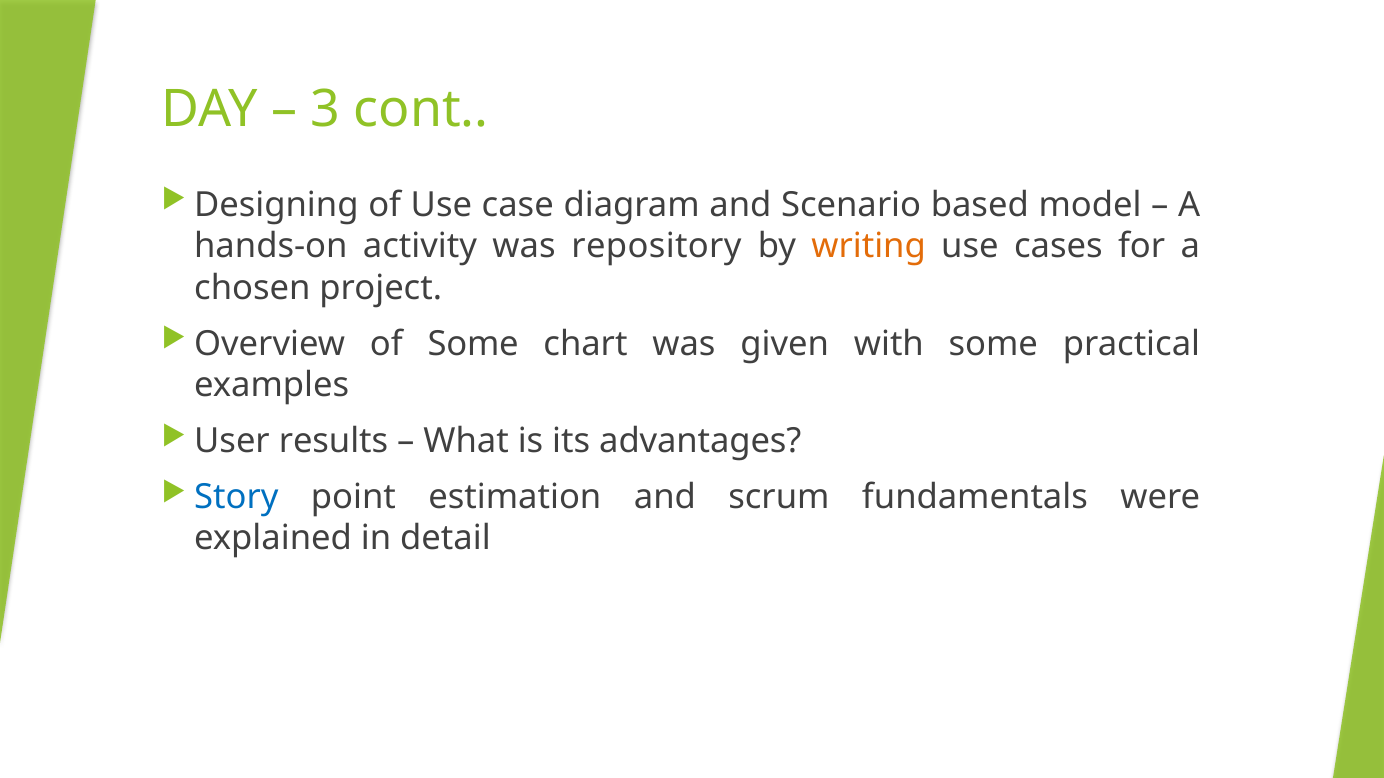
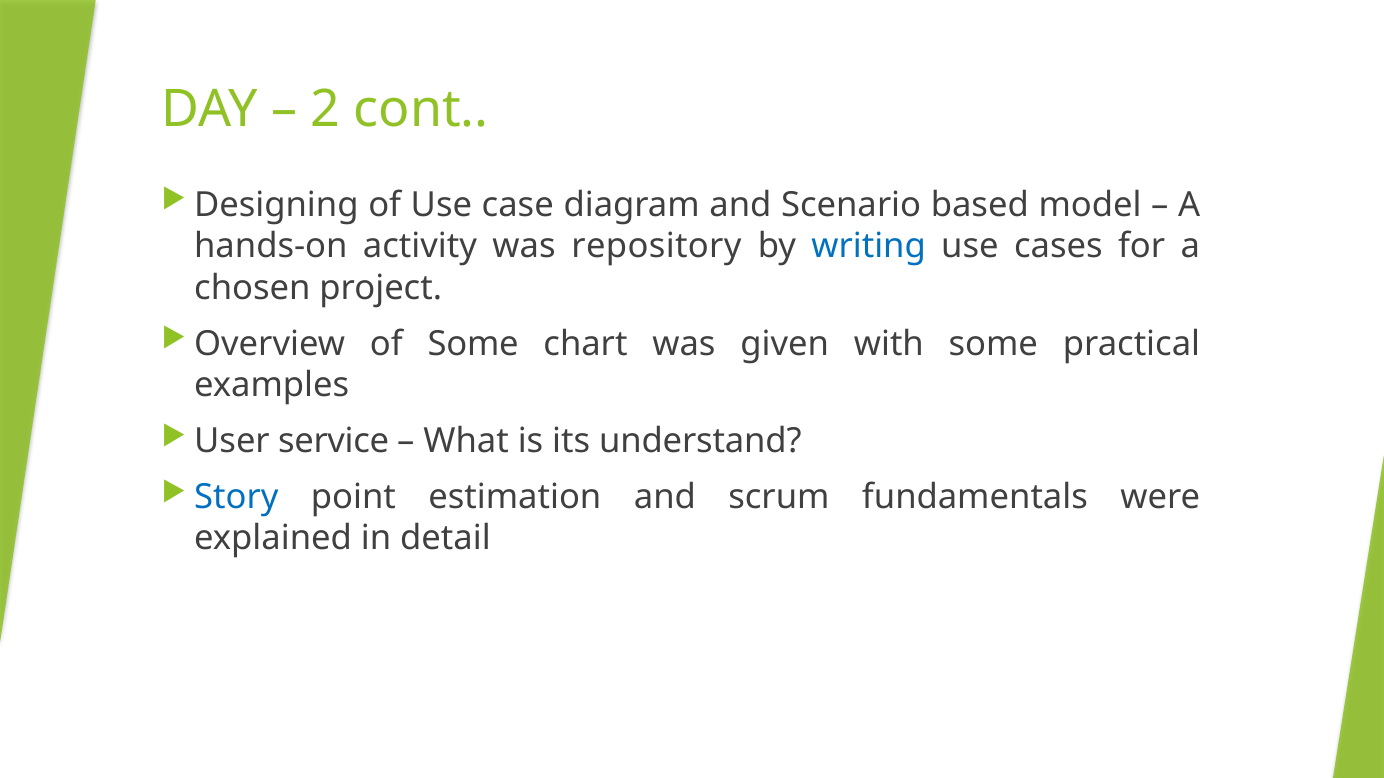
3: 3 -> 2 (326, 109)
writing colour: orange -> blue (869, 246)
results: results -> service (334, 441)
advantages: advantages -> understand (700, 441)
